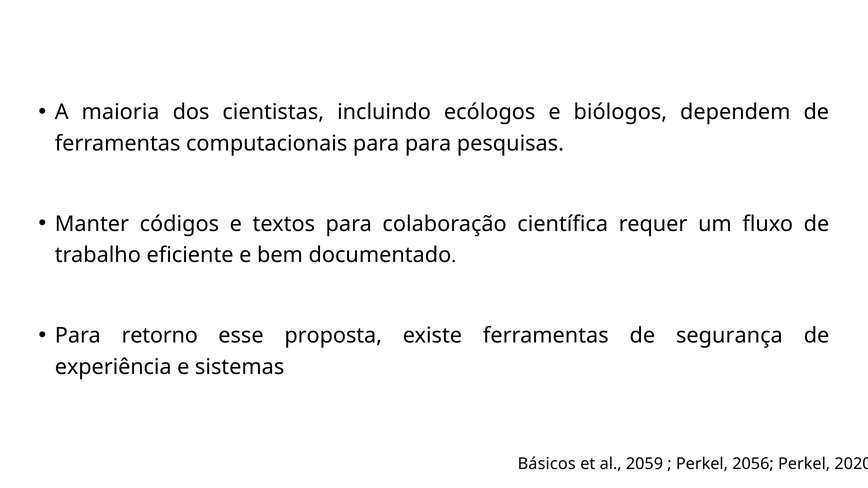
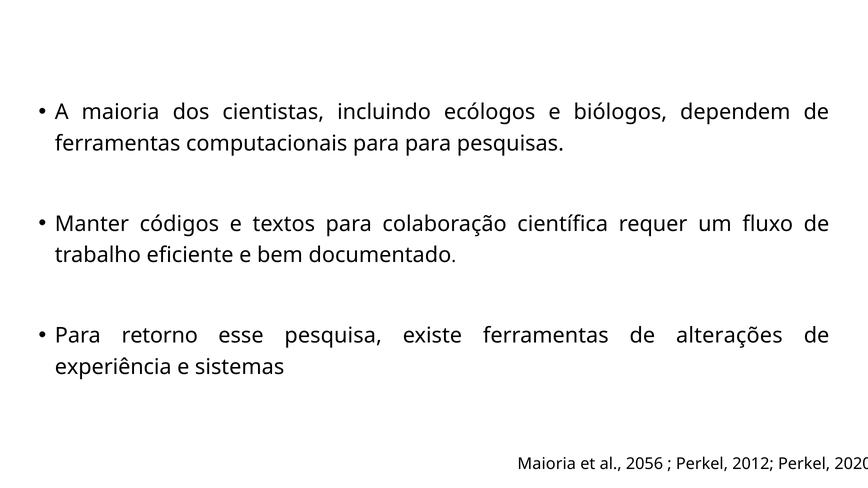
proposta: proposta -> pesquisa (333, 336)
segurança: segurança -> alterações (729, 336)
Básicos: Básicos -> Maioria (547, 464)
2059: 2059 -> 2056 (644, 464)
2056: 2056 -> 2012 (753, 464)
